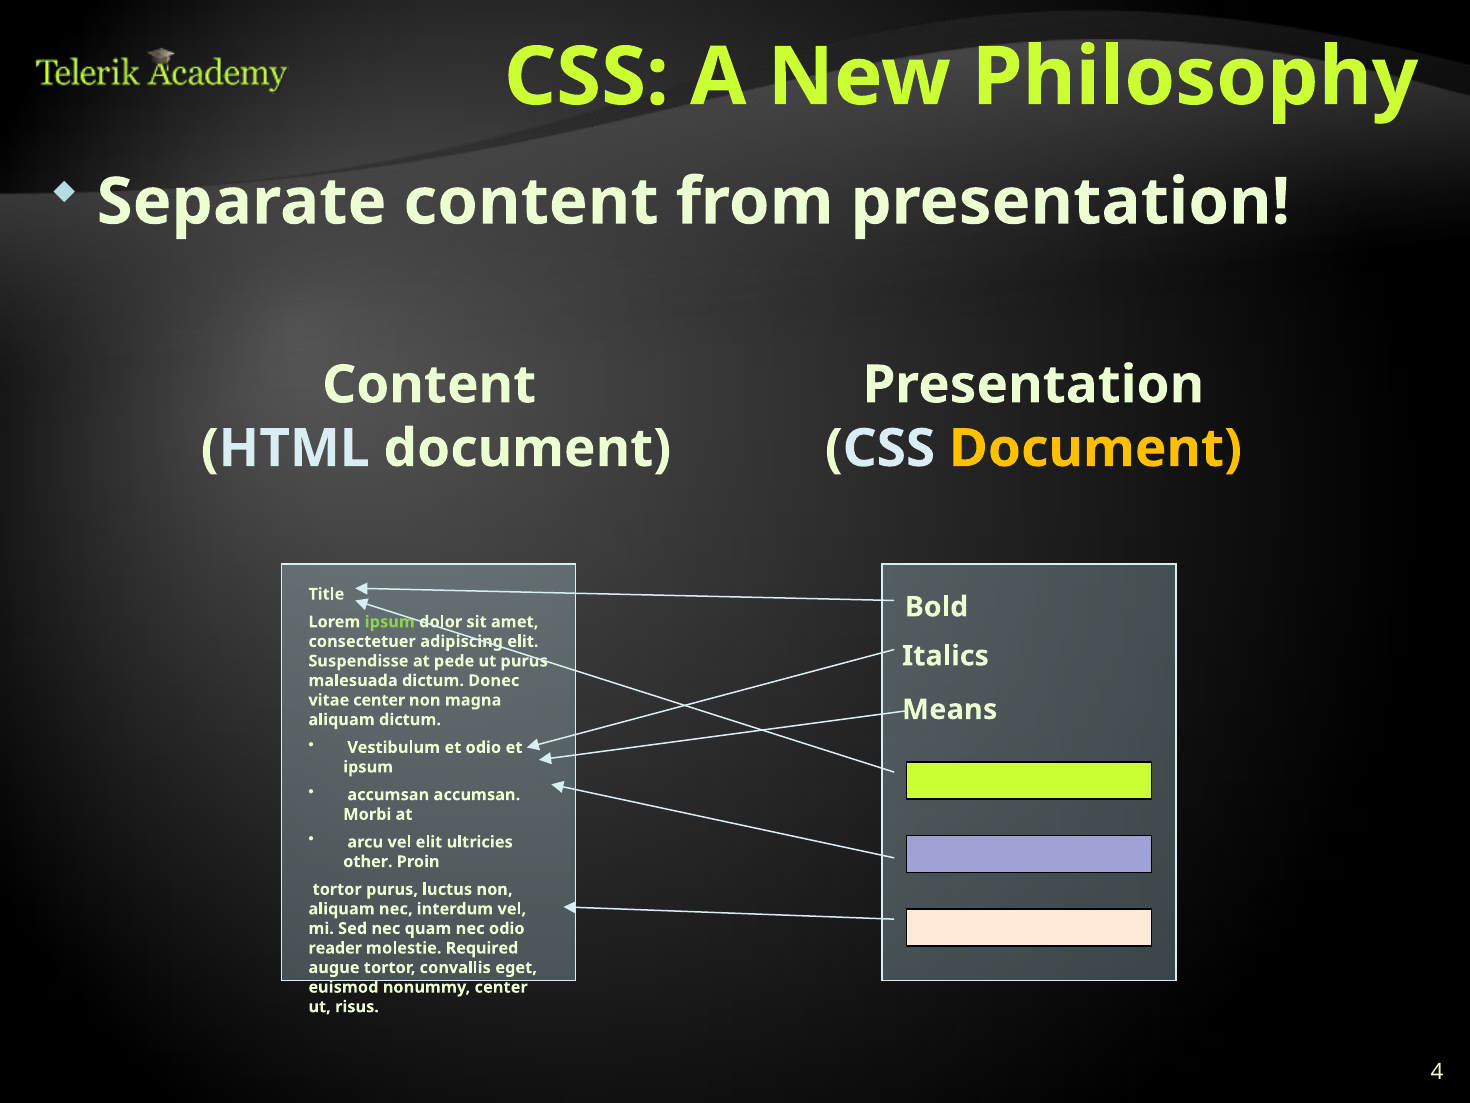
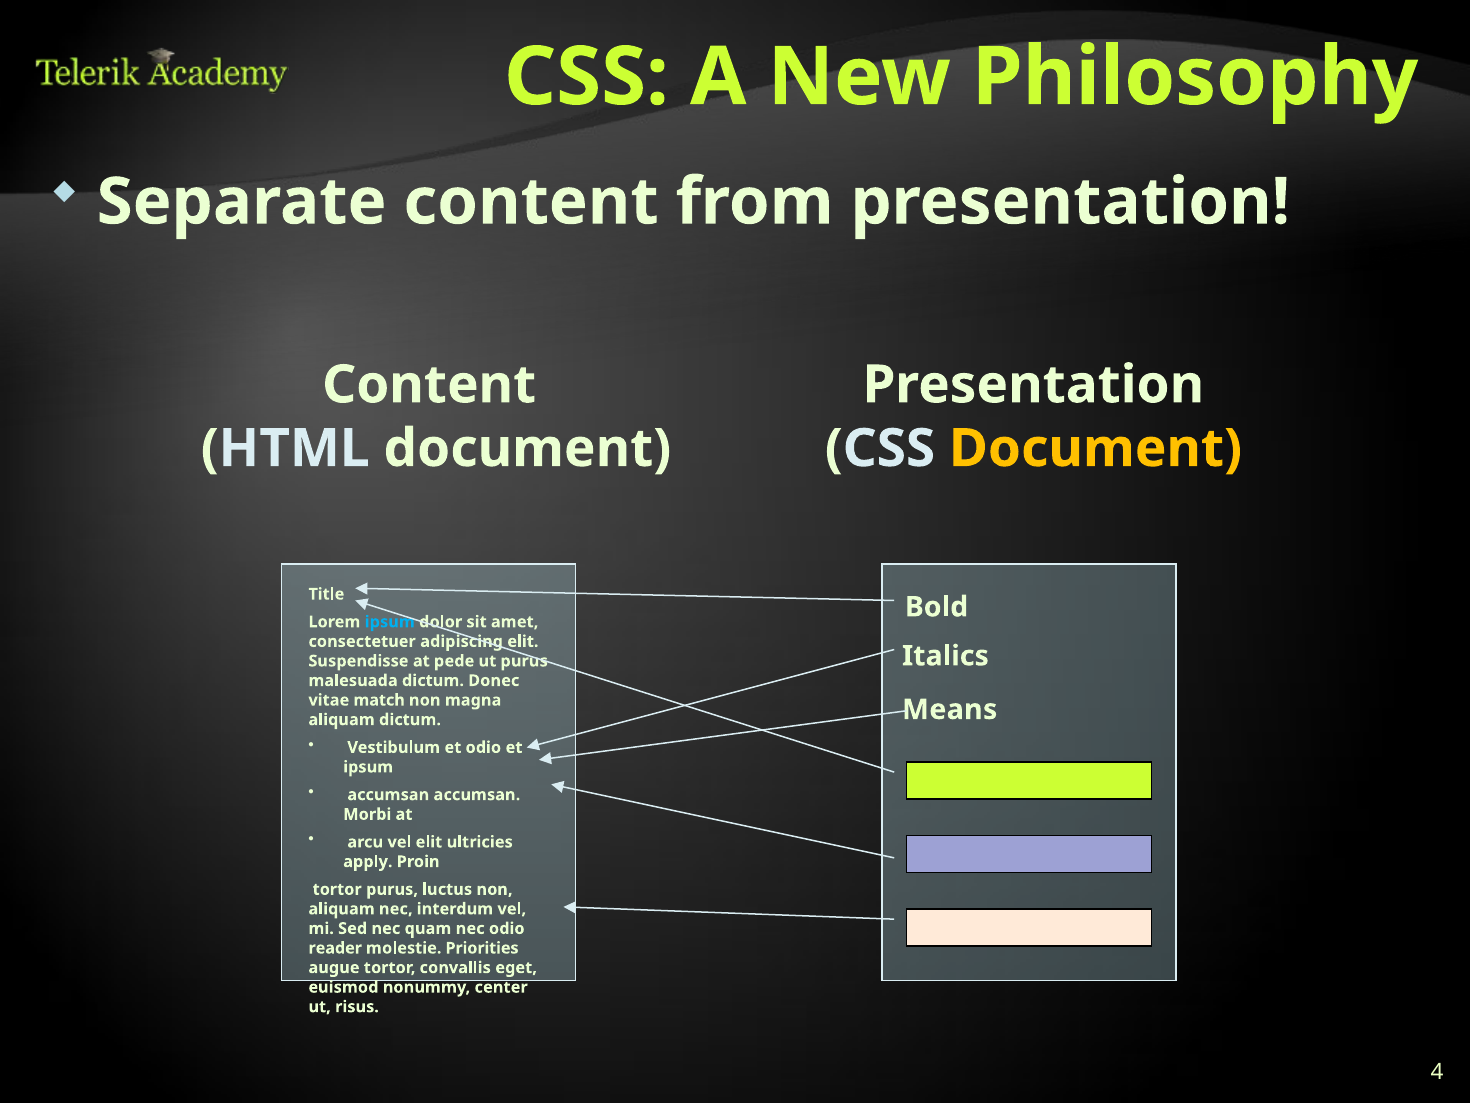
ipsum colour: light green -> light blue (390, 622)
vitae center: center -> match (379, 700)
other: other -> apply (368, 861)
Required: Required -> Priorities (482, 948)
